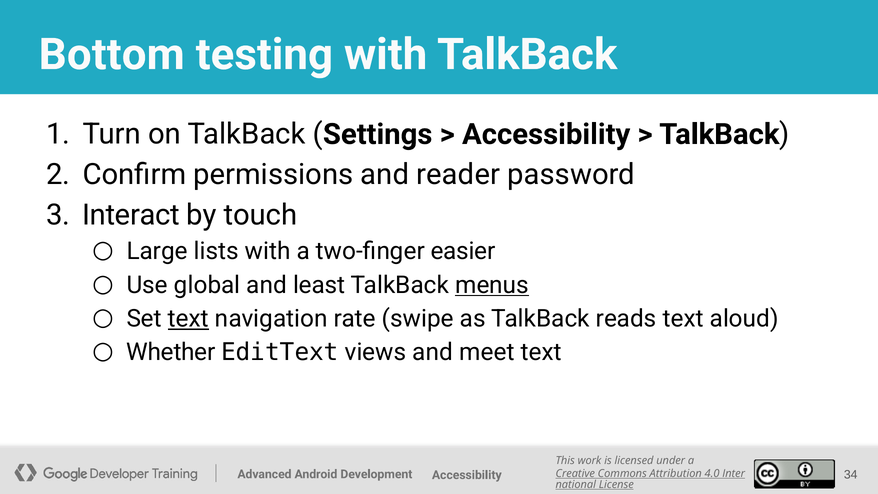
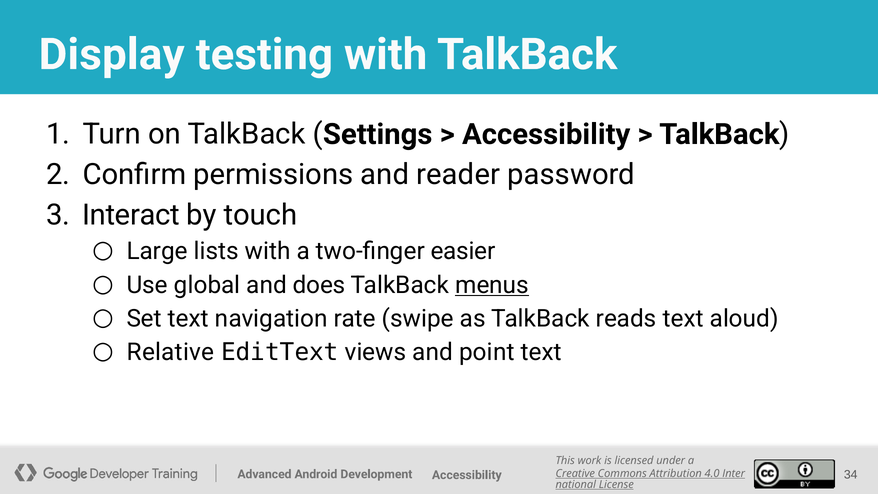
Bottom: Bottom -> Display (112, 55)
least: least -> does (319, 285)
text underline: present -> none (188, 319)
Whether: Whether -> Relative (171, 352)
meet: meet -> point (487, 352)
